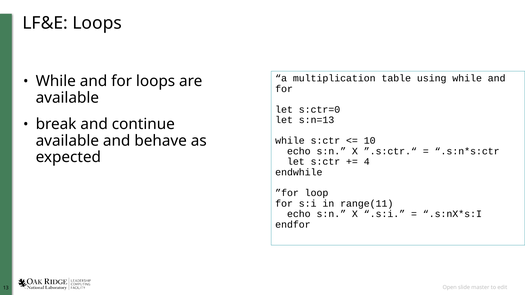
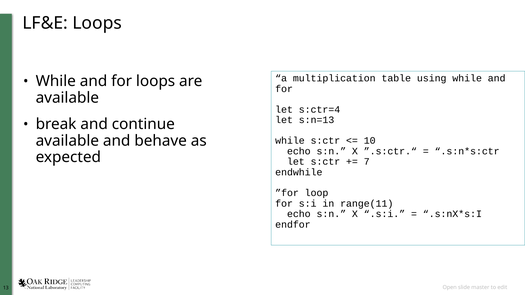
s:ctr=0: s:ctr=0 -> s:ctr=4 (320, 110)
4: 4 -> 7 (367, 162)
